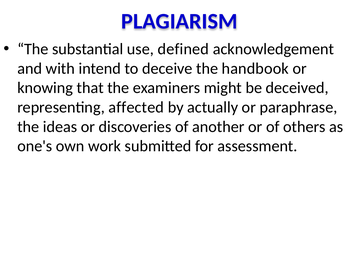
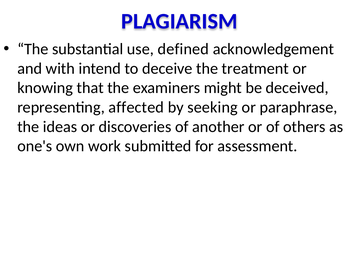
handbook: handbook -> treatment (255, 68)
actually: actually -> seeking (213, 107)
